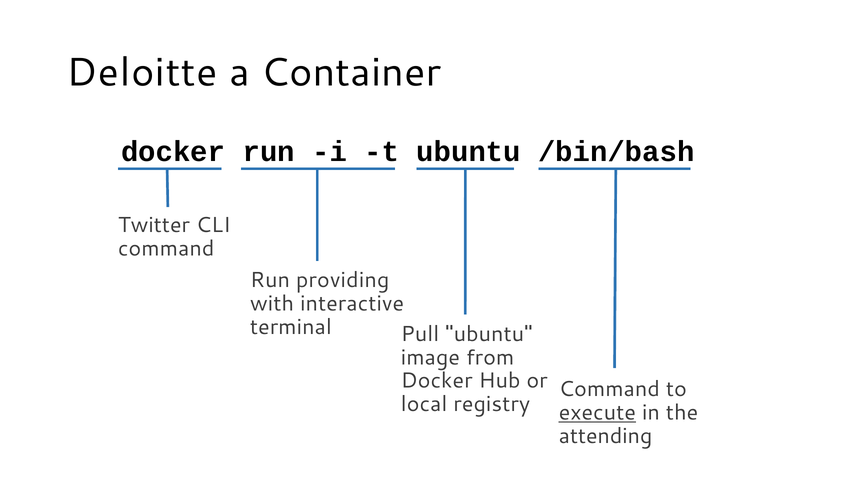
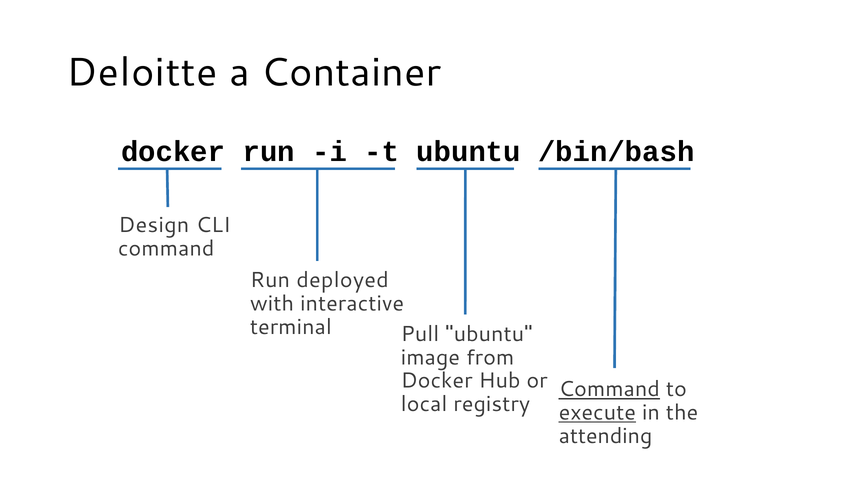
Twitter: Twitter -> Design (154, 225)
providing: providing -> deployed (343, 280)
Command underline: none -> present (609, 390)
